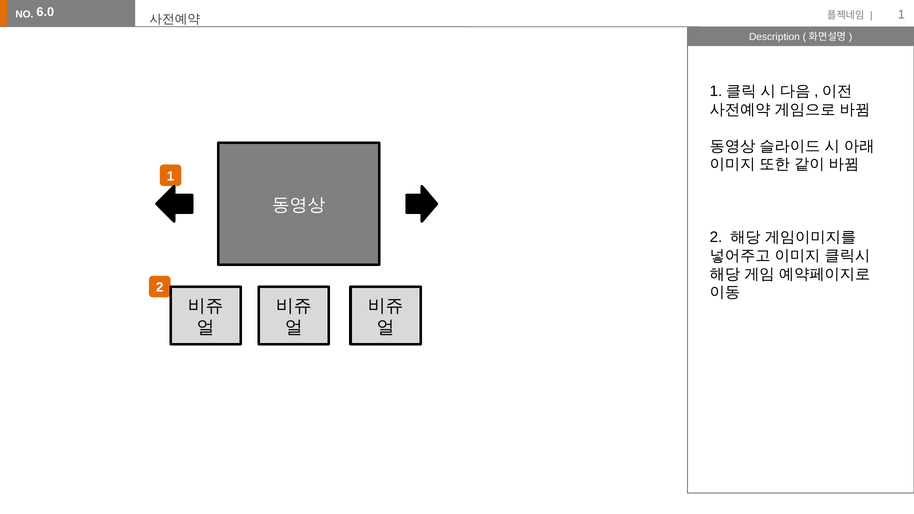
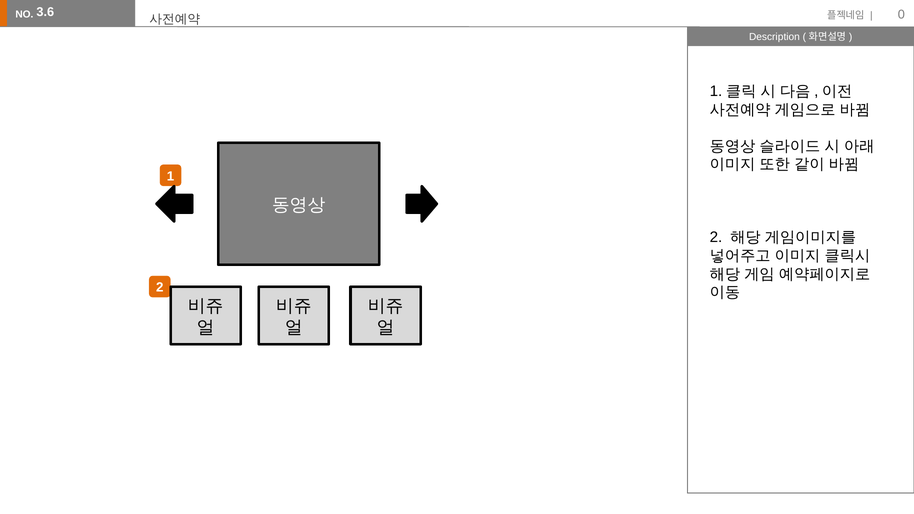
6.0: 6.0 -> 3.6 (45, 12)
1: 1 -> 0 (901, 15)
